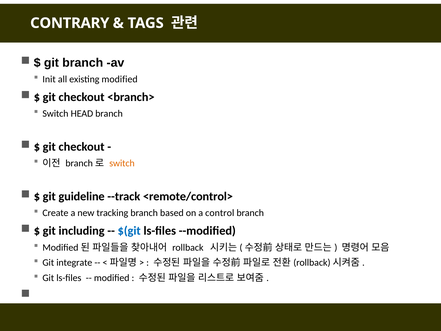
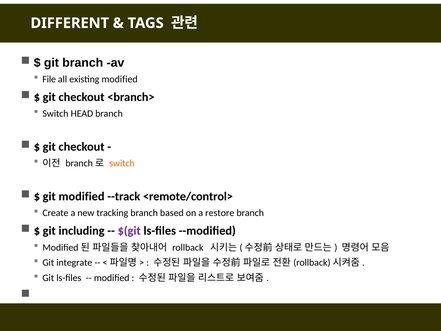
CONTRARY: CONTRARY -> DIFFERENT (70, 23)
Init: Init -> File (49, 79)
git guideline: guideline -> modified (82, 196)
control: control -> restore (220, 213)
$(git colour: blue -> purple (129, 231)
